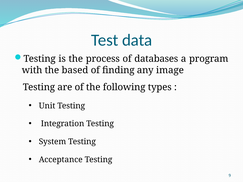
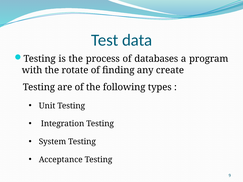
based: based -> rotate (75, 70)
image: image -> create (170, 70)
